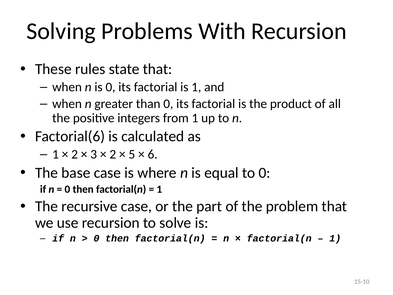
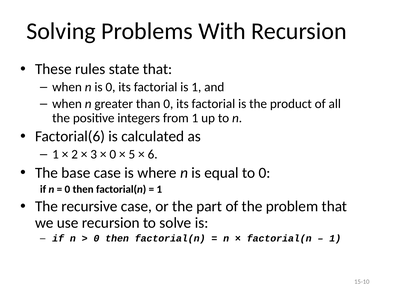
2: 2 -> 0 (113, 154)
